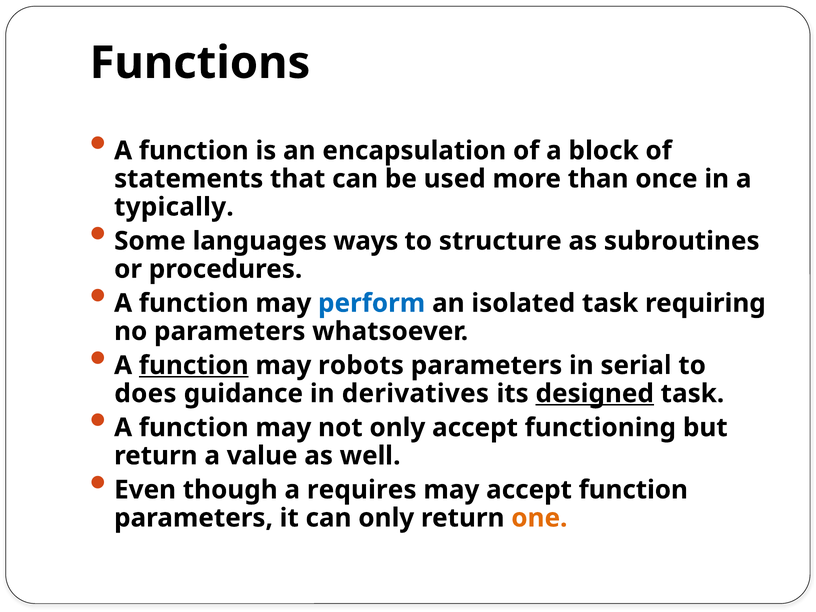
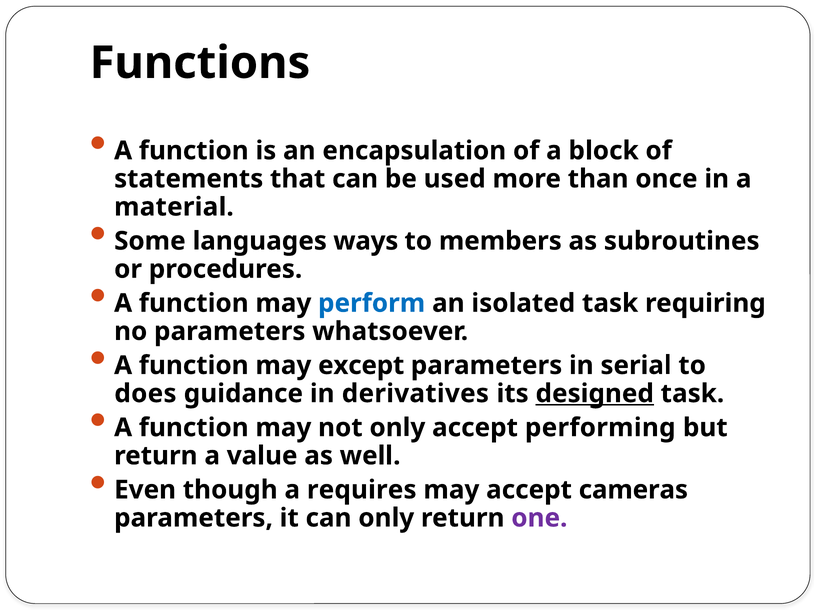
typically: typically -> material (174, 207)
structure: structure -> members (500, 241)
function underline: present -> none (194, 365)
robots: robots -> except (361, 365)
functioning: functioning -> performing (600, 428)
accept function: function -> cameras (633, 490)
one colour: orange -> purple (539, 518)
